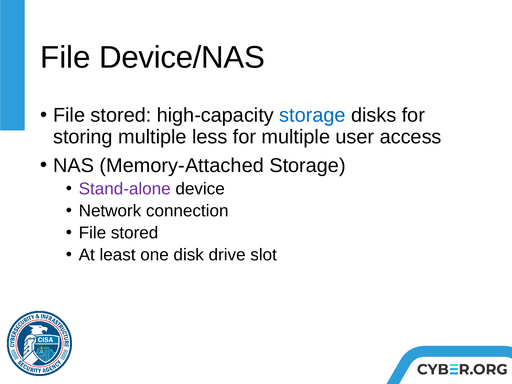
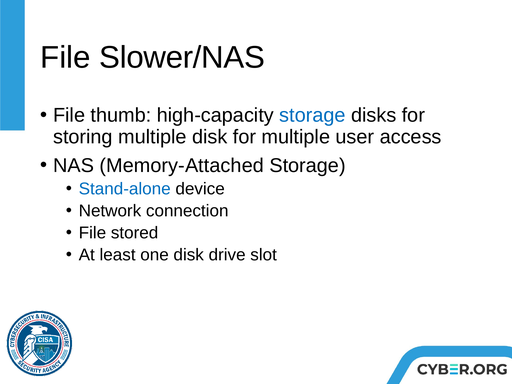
Device/NAS: Device/NAS -> Slower/NAS (182, 57)
stored: stored -> thumb (121, 115)
multiple less: less -> disk (210, 137)
Stand-alone colour: purple -> blue (125, 189)
